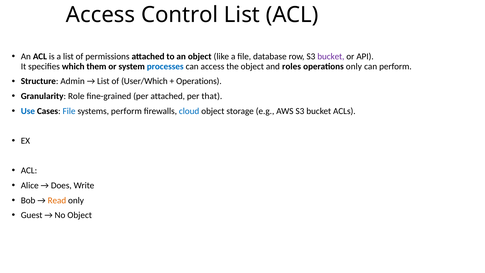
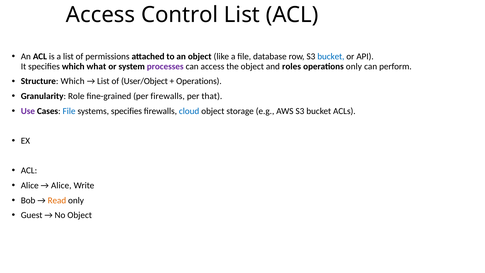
bucket colour: purple -> blue (331, 57)
them: them -> what (96, 66)
processes colour: blue -> purple (165, 66)
Structure Admin: Admin -> Which (73, 81)
User/Which: User/Which -> User/Object (144, 81)
per attached: attached -> firewalls (168, 96)
Use colour: blue -> purple (28, 111)
systems perform: perform -> specifies (126, 111)
Does: Does -> Alice (61, 185)
